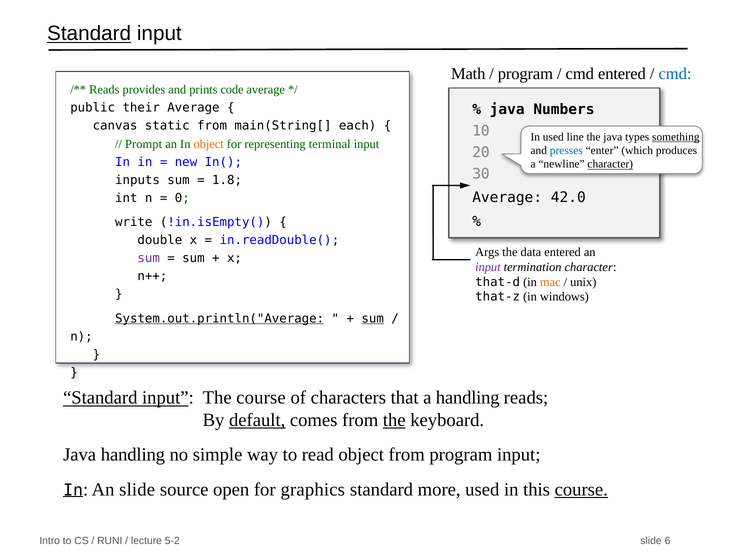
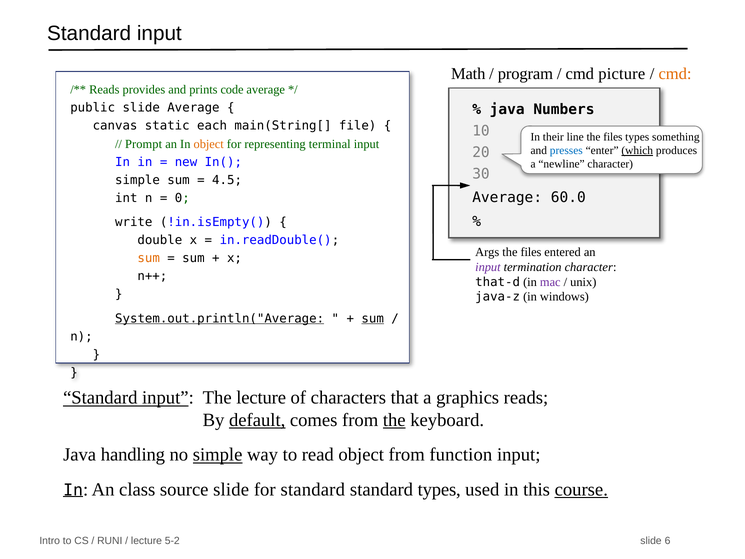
Standard underline: present -> none (89, 34)
cmd entered: entered -> picture (622, 74)
cmd colour: blue -> orange (675, 74)
public their: their -> slide (141, 108)
static from: from -> each (212, 126)
each: each -> file (358, 126)
In used: used -> their (553, 137)
line the java: java -> files (613, 137)
something underline: present -> none (676, 137)
which underline: none -> present (637, 150)
character underline: present -> none (610, 164)
inputs: inputs -> simple (138, 180)
1.8: 1.8 -> 4.5 (227, 180)
42.0: 42.0 -> 60.0 (568, 198)
data: data -> files (531, 252)
sum colour: purple -> orange (149, 258)
mac colour: orange -> purple (550, 282)
that-z: that-z -> java-z (498, 297)
The course: course -> lecture (261, 398)
a handling: handling -> graphics (468, 398)
simple underline: none -> present (218, 455)
from program: program -> function (461, 455)
An slide: slide -> class (137, 489)
source open: open -> slide (231, 489)
for graphics: graphics -> standard (313, 489)
standard more: more -> types (439, 489)
